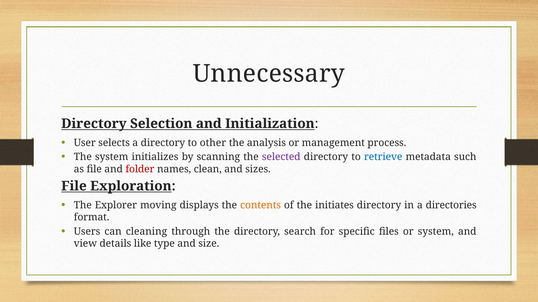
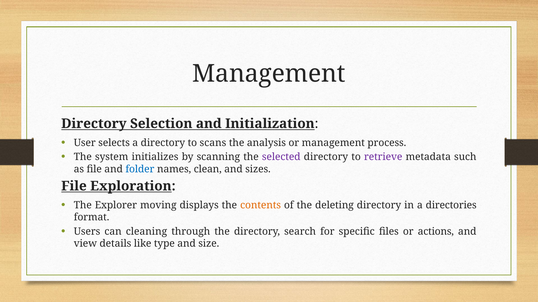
Unnecessary: Unnecessary -> Management (269, 74)
other: other -> scans (213, 143)
retrieve colour: blue -> purple (383, 157)
folder colour: red -> blue (140, 169)
initiates: initiates -> deleting (334, 206)
or system: system -> actions (436, 232)
